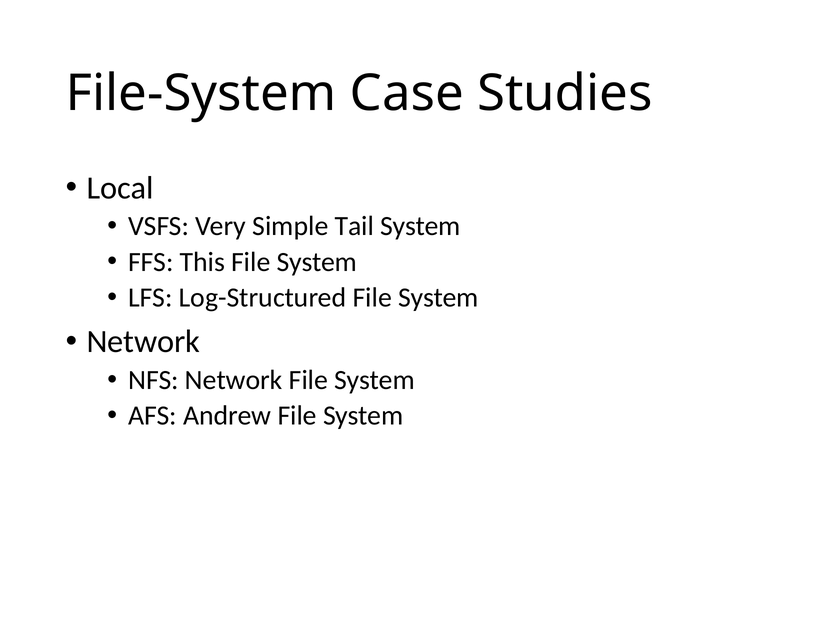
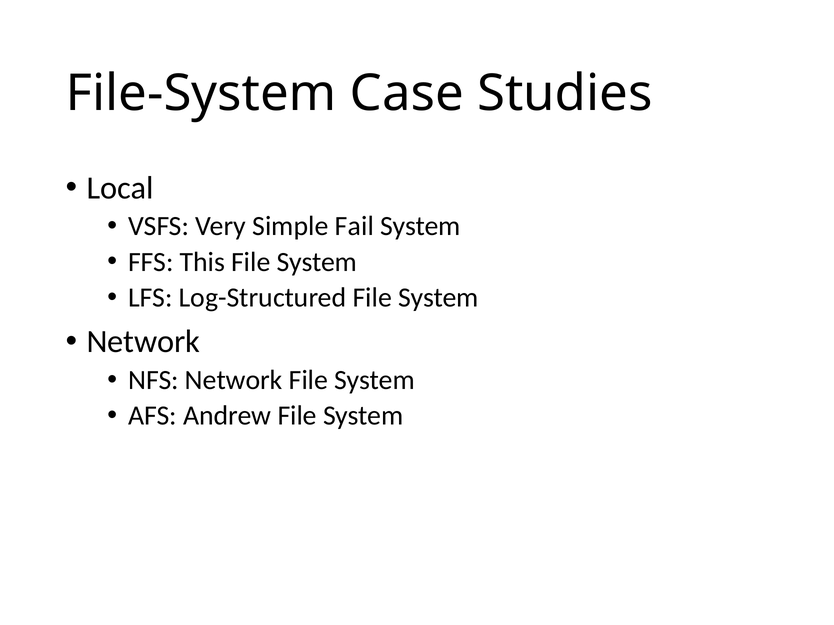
Tail: Tail -> Fail (354, 226)
